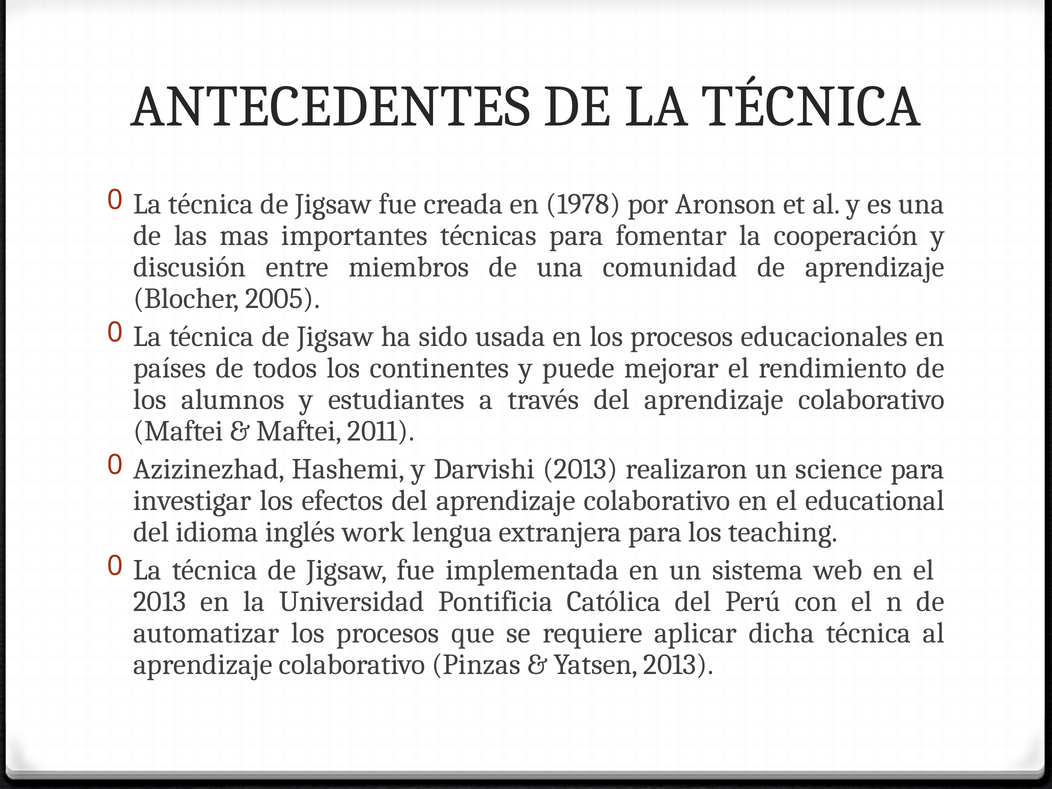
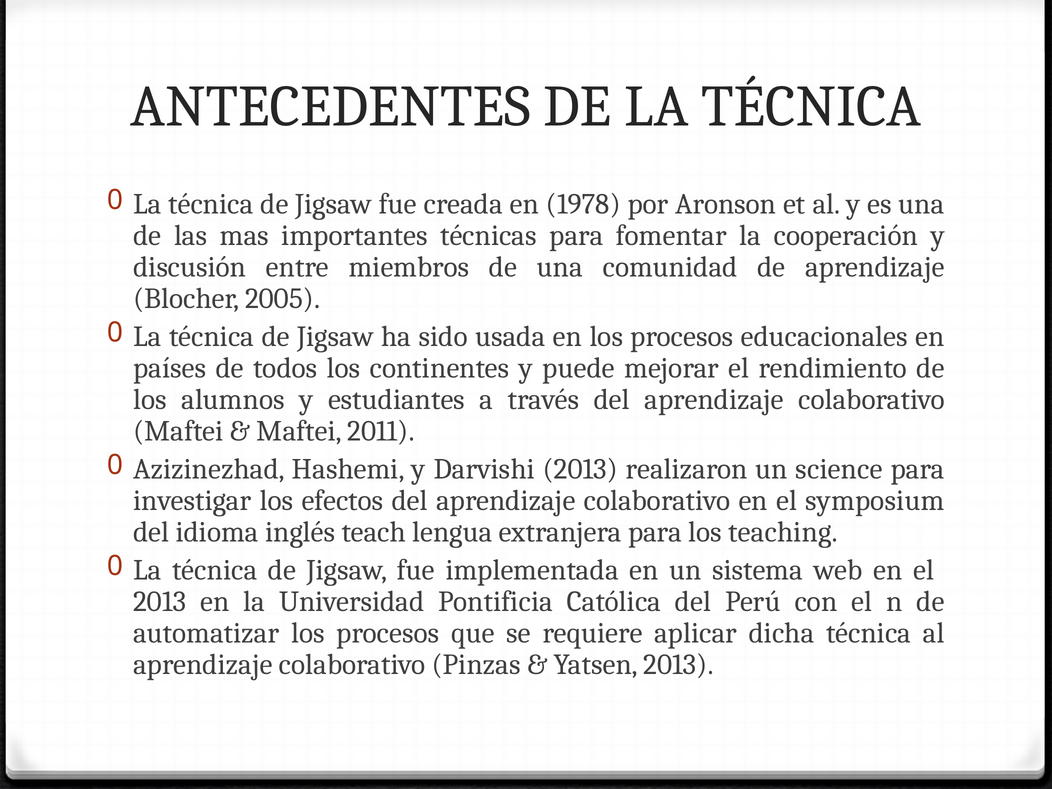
educational: educational -> symposium (875, 501)
work: work -> teach (374, 532)
